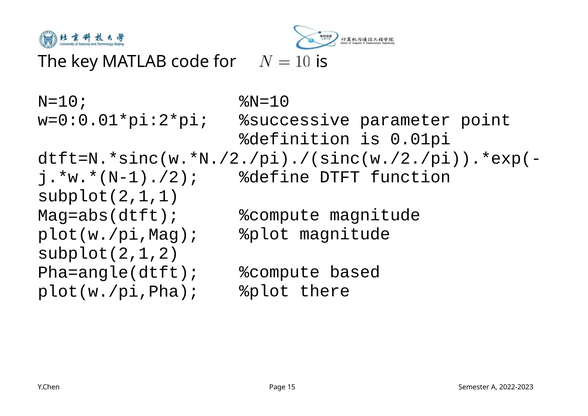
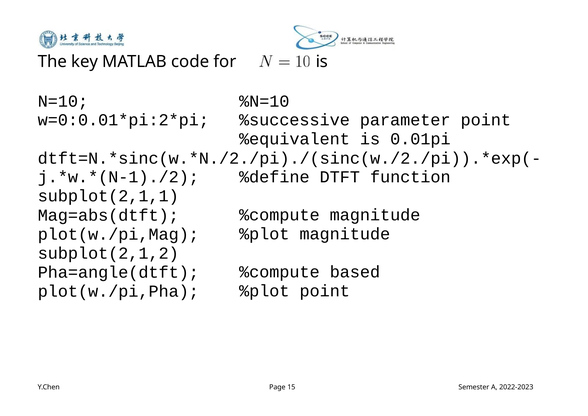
%definition: %definition -> %equivalent (294, 139)
%plot there: there -> point (325, 291)
